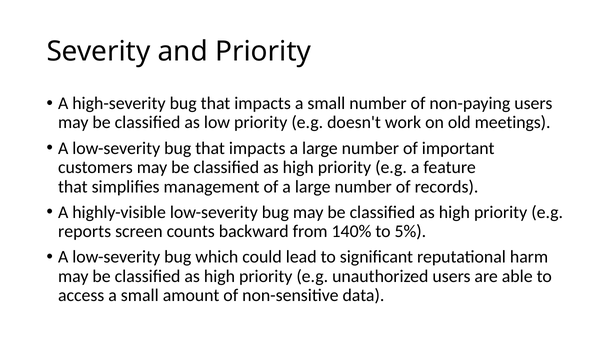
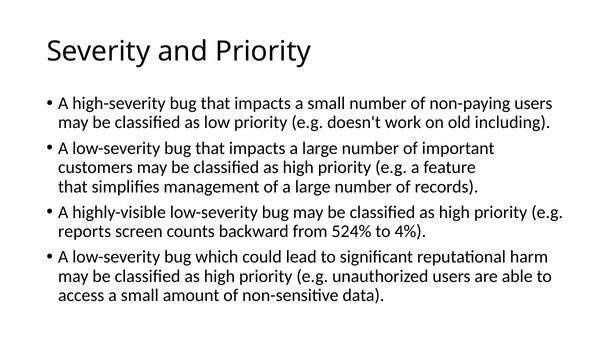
meetings: meetings -> including (513, 122)
140%: 140% -> 524% (351, 231)
5%: 5% -> 4% (410, 231)
